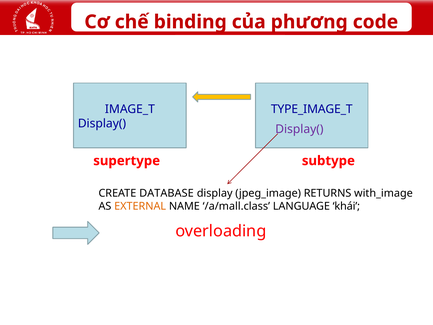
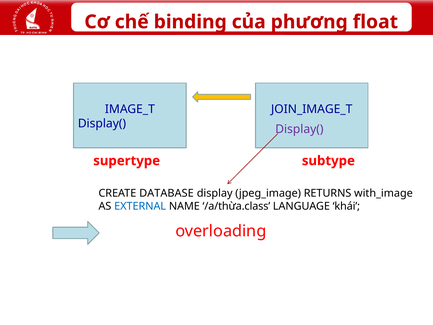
code: code -> float (375, 22)
TYPE_IMAGE_T: TYPE_IMAGE_T -> JOIN_IMAGE_T (312, 109)
EXTERNAL colour: orange -> blue (140, 206)
/a/mall.class: /a/mall.class -> /a/thừa.class (236, 206)
